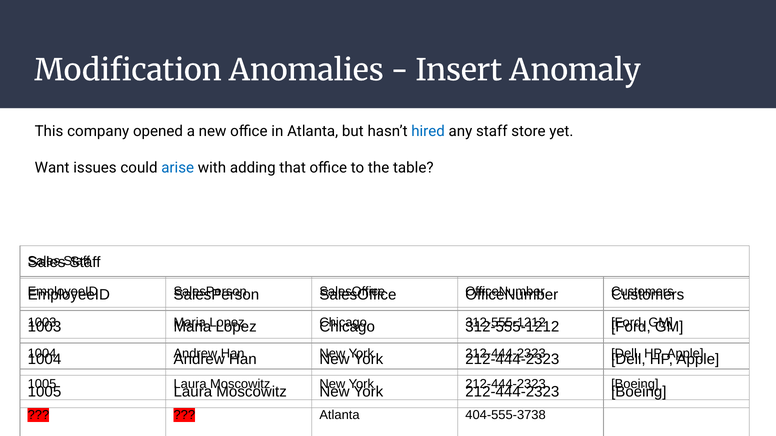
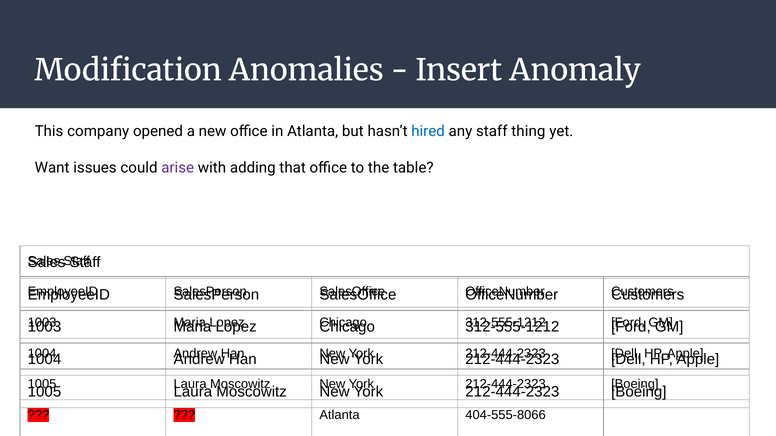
store: store -> thing (528, 132)
arise colour: blue -> purple (178, 168)
404-555-3738: 404-555-3738 -> 404-555-8066 (506, 416)
